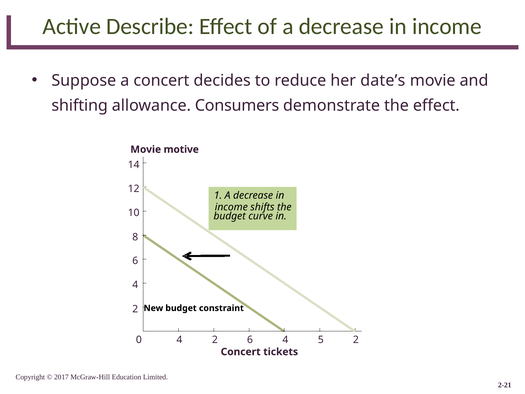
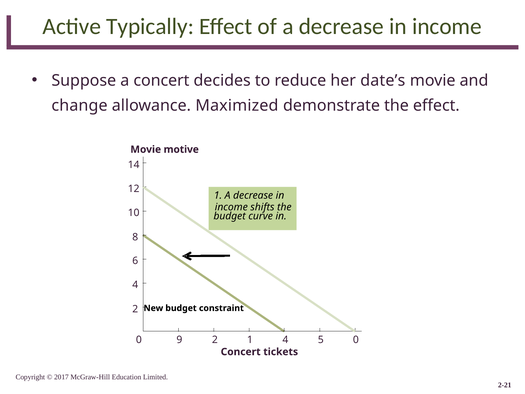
Describe: Describe -> Typically (150, 27)
shifting: shifting -> change (80, 105)
Consumers: Consumers -> Maximized (237, 105)
0 4: 4 -> 9 (179, 340)
2 6: 6 -> 1 (250, 340)
5 2: 2 -> 0 (356, 340)
